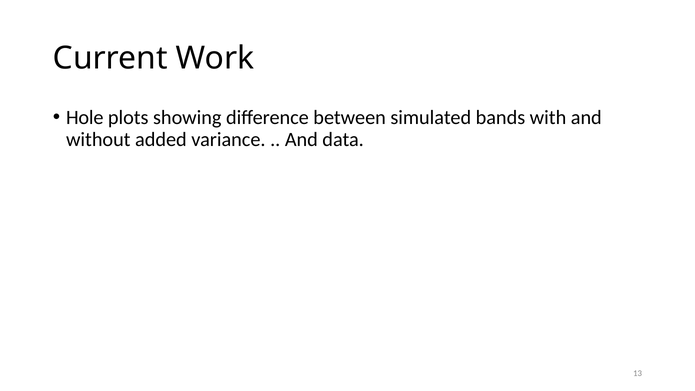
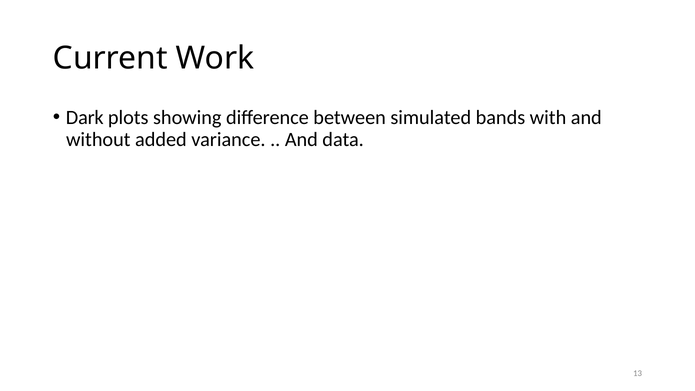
Hole: Hole -> Dark (85, 118)
